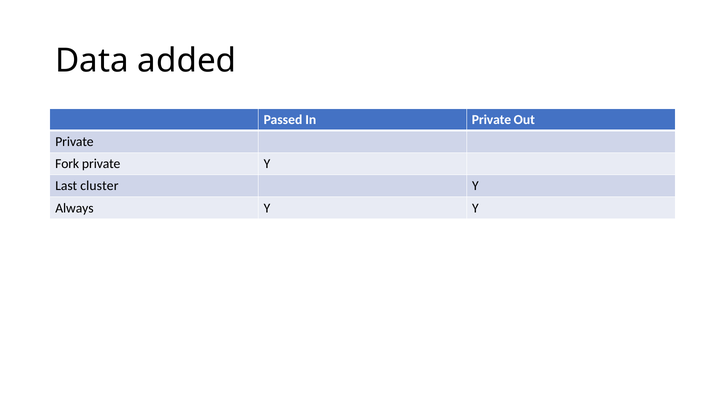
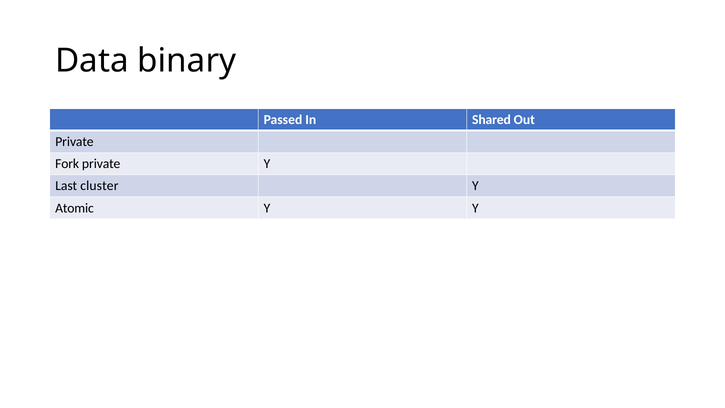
added: added -> binary (187, 61)
In Private: Private -> Shared (491, 120)
Always: Always -> Atomic (74, 208)
